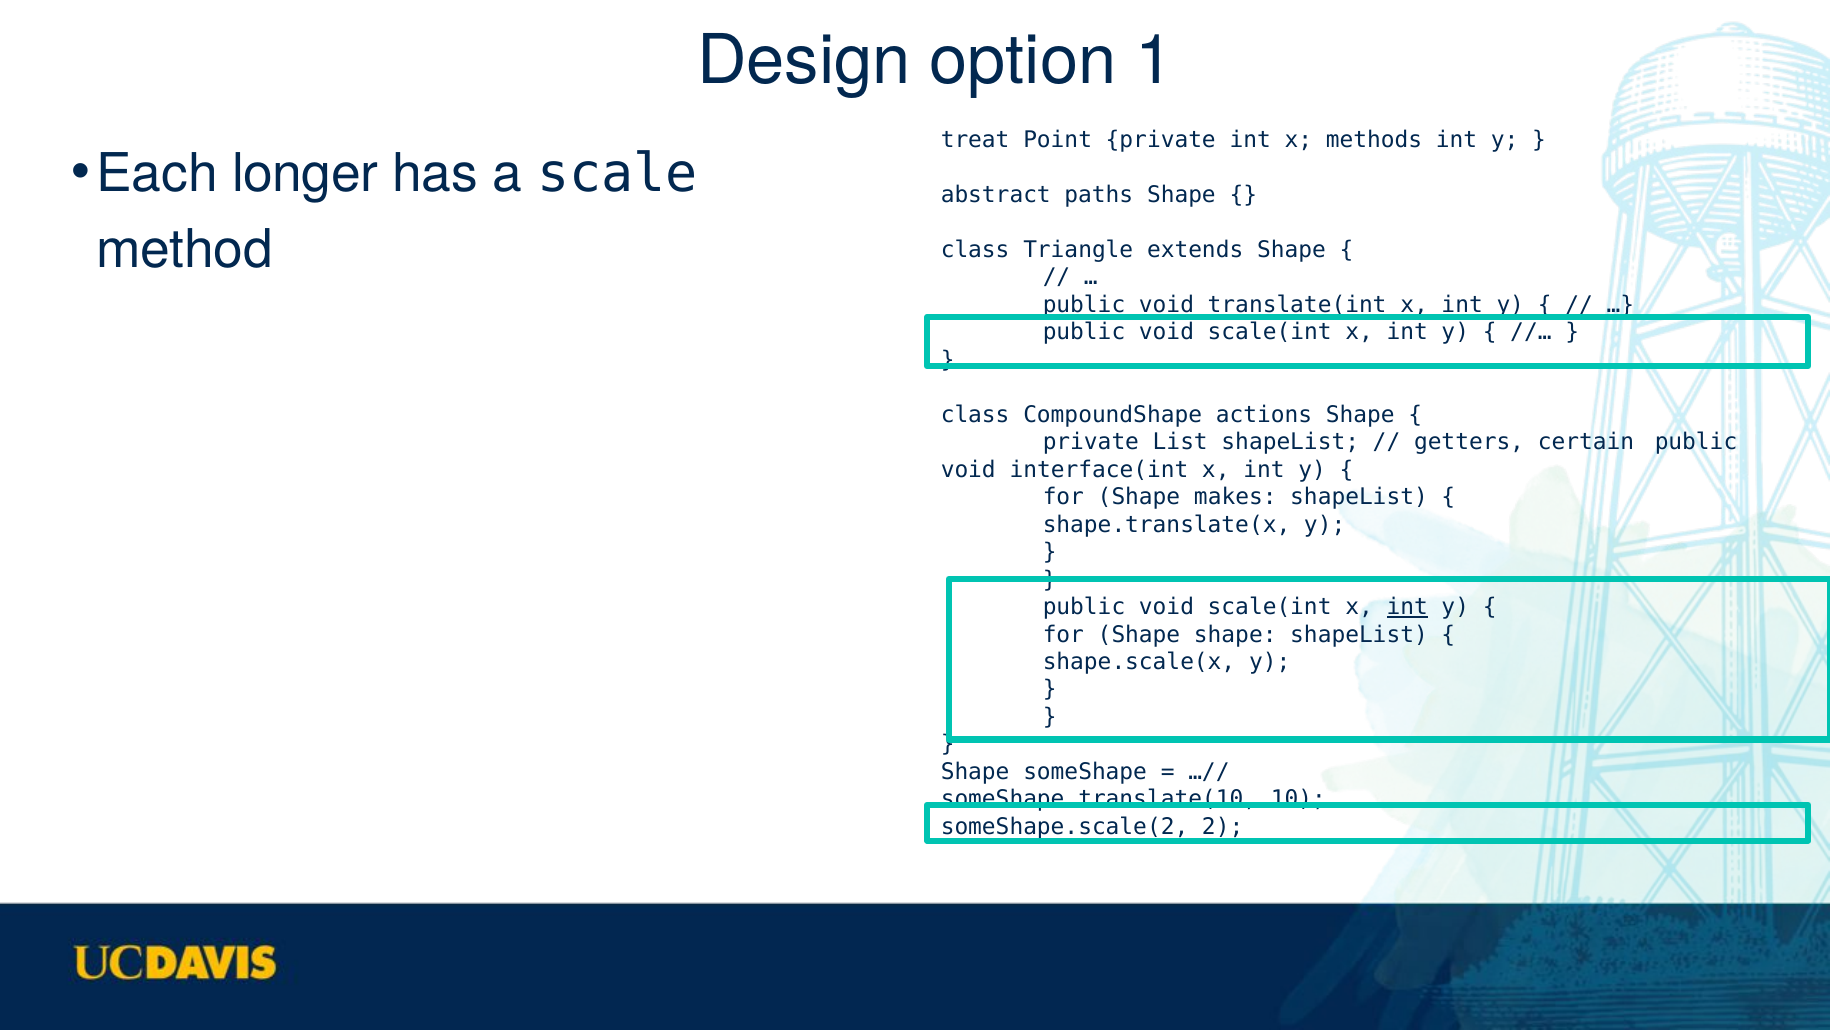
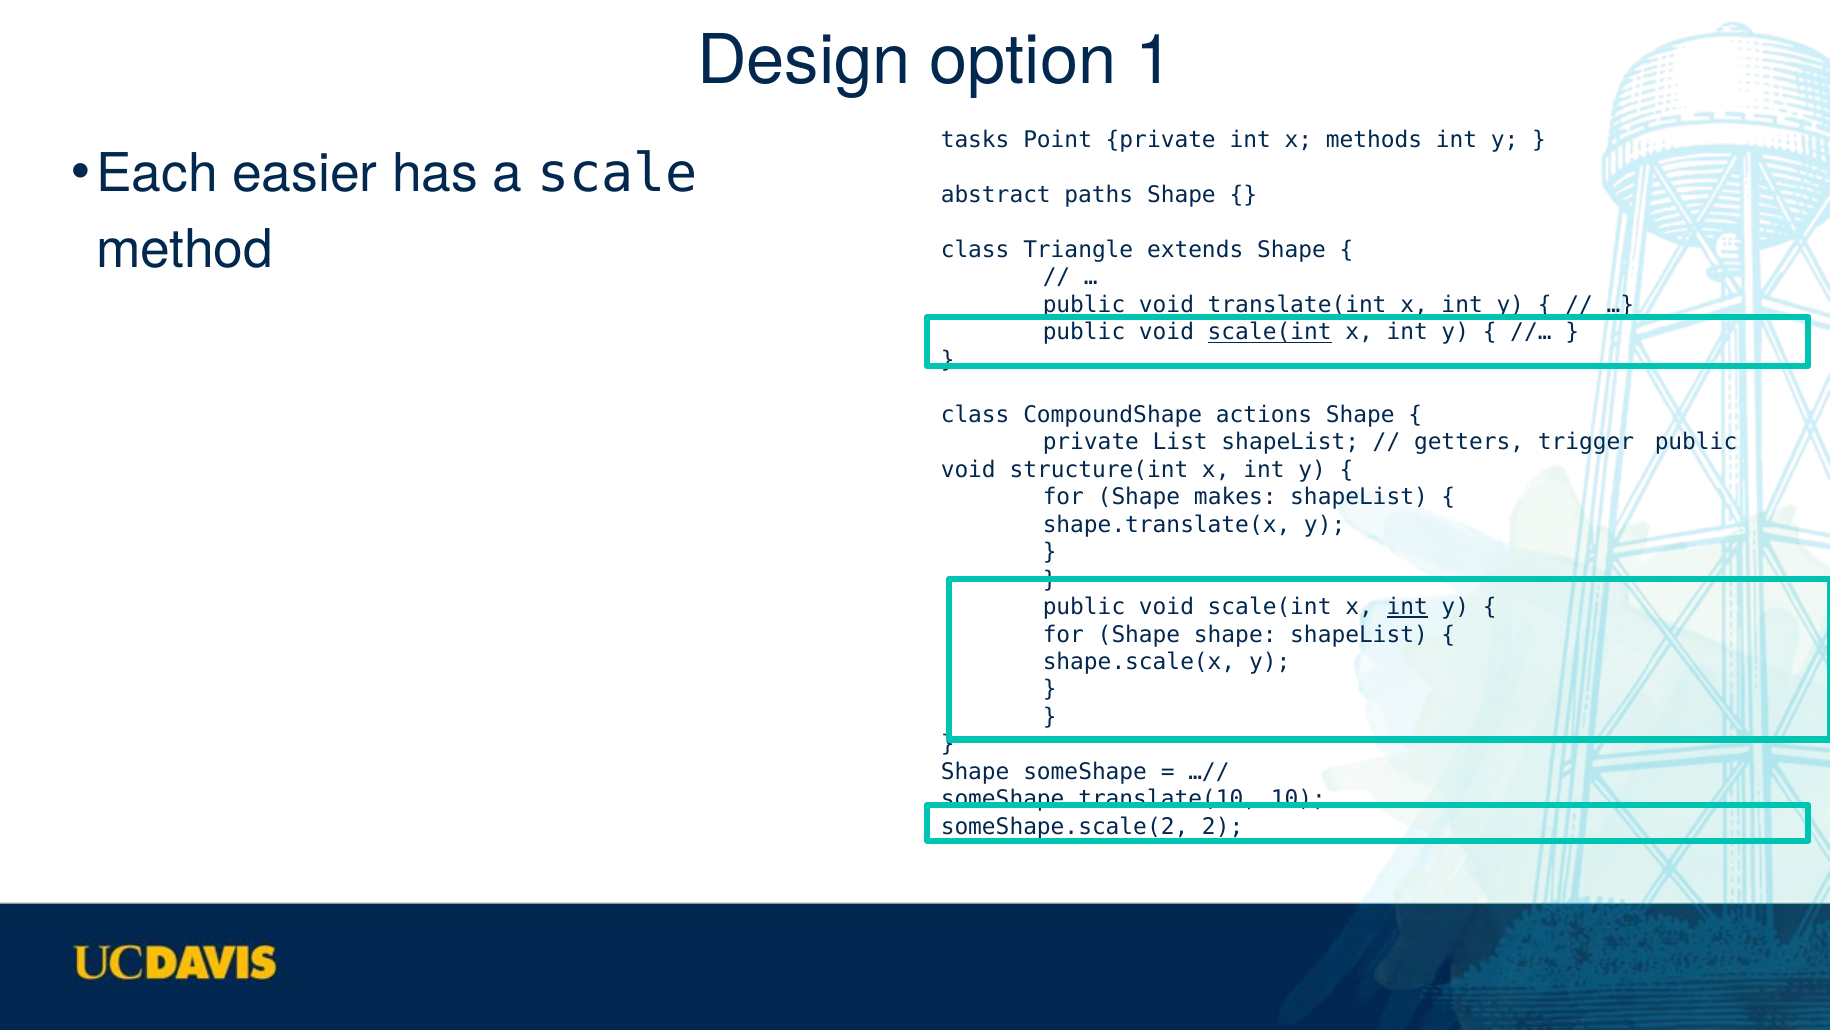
treat: treat -> tasks (975, 140)
longer: longer -> easier (305, 173)
scale(int underline: none -> present (1270, 332)
certain: certain -> trigger (1586, 442)
interface(int: interface(int -> structure(int (1099, 469)
